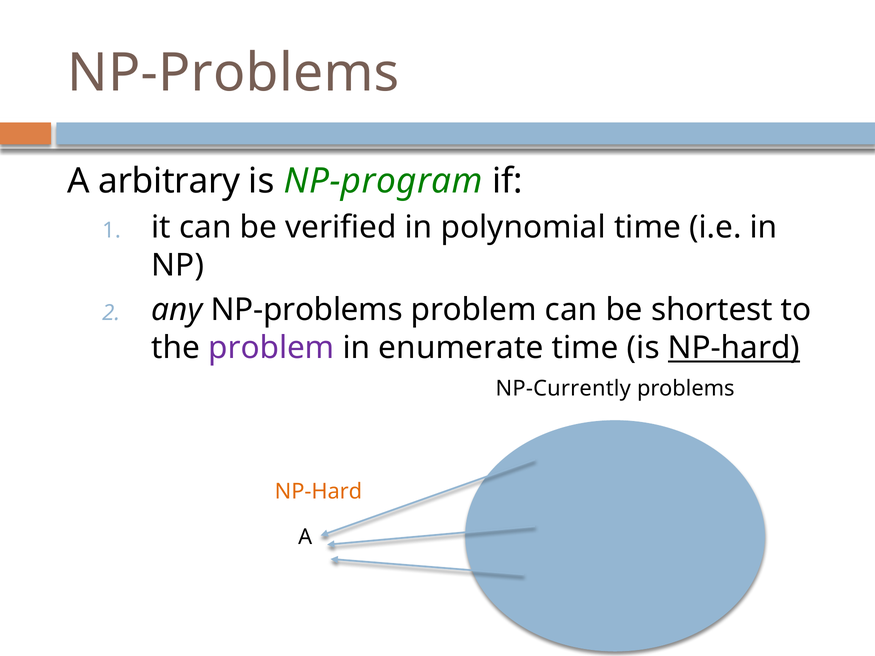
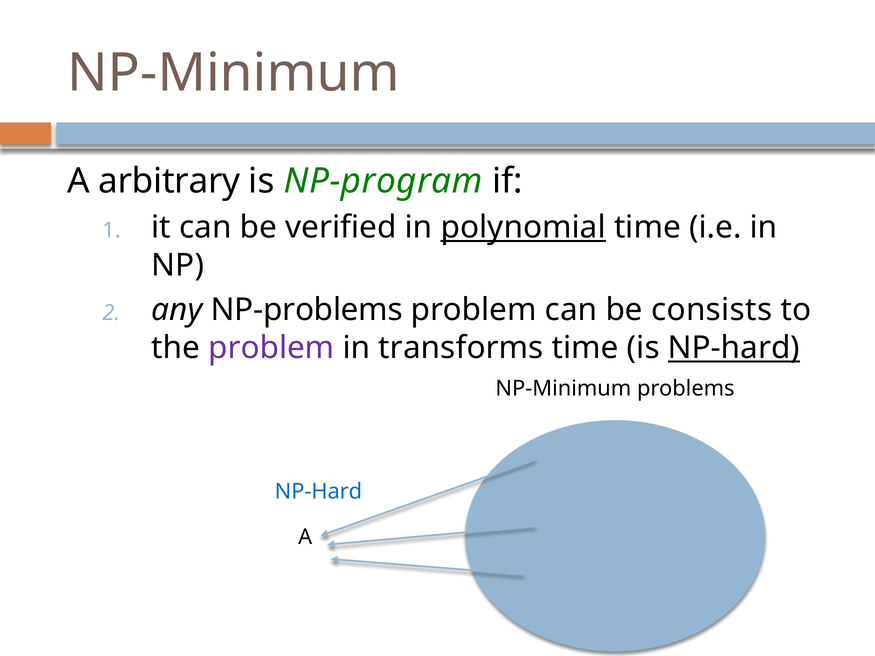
NP-Problems: NP-Problems -> NP-Minimum (234, 73)
polynomial underline: none -> present (523, 228)
shortest: shortest -> consists (712, 310)
enumerate: enumerate -> transforms (461, 348)
NP-Currently: NP-Currently -> NP-Minimum (563, 389)
NP-Hard colour: orange -> blue (318, 492)
